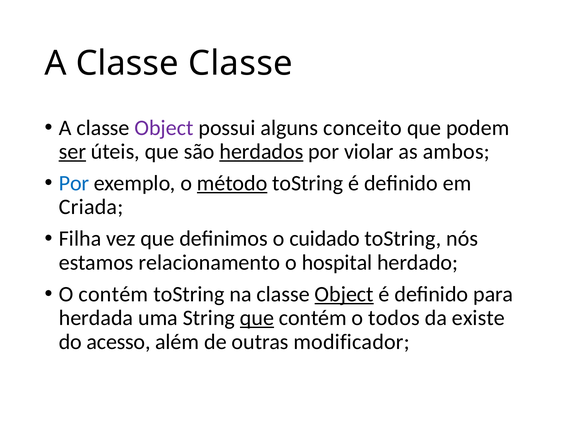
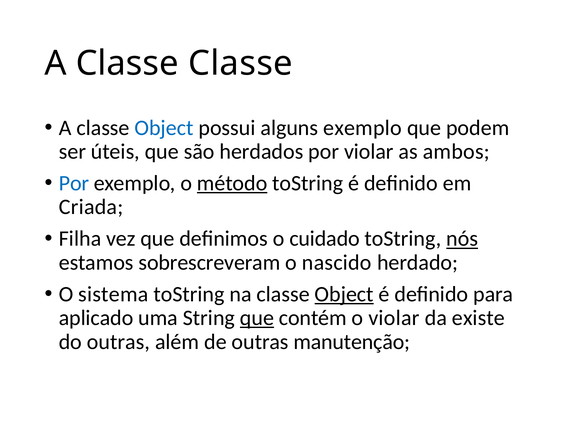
Object colour: purple -> blue (164, 128)
alguns conceito: conceito -> exemplo (362, 128)
ser underline: present -> none (72, 152)
herdados underline: present -> none (261, 152)
nós underline: none -> present (462, 239)
relacionamento: relacionamento -> sobrescreveram (209, 263)
hospital: hospital -> nascido (337, 263)
O contém: contém -> sistema (113, 294)
herdada: herdada -> aplicado (96, 318)
o todos: todos -> violar (394, 318)
do acesso: acesso -> outras (118, 342)
modificador: modificador -> manutenção (352, 342)
